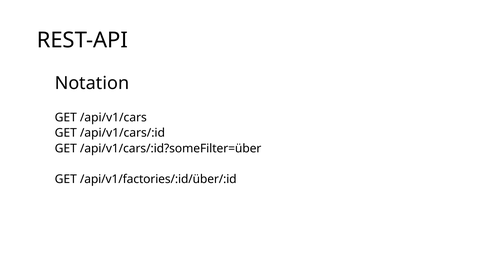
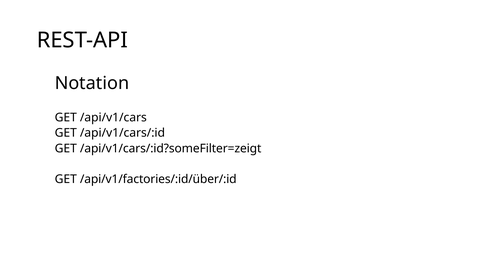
/api/v1/cars/:id?someFilter=über: /api/v1/cars/:id?someFilter=über -> /api/v1/cars/:id?someFilter=zeigt (171, 149)
